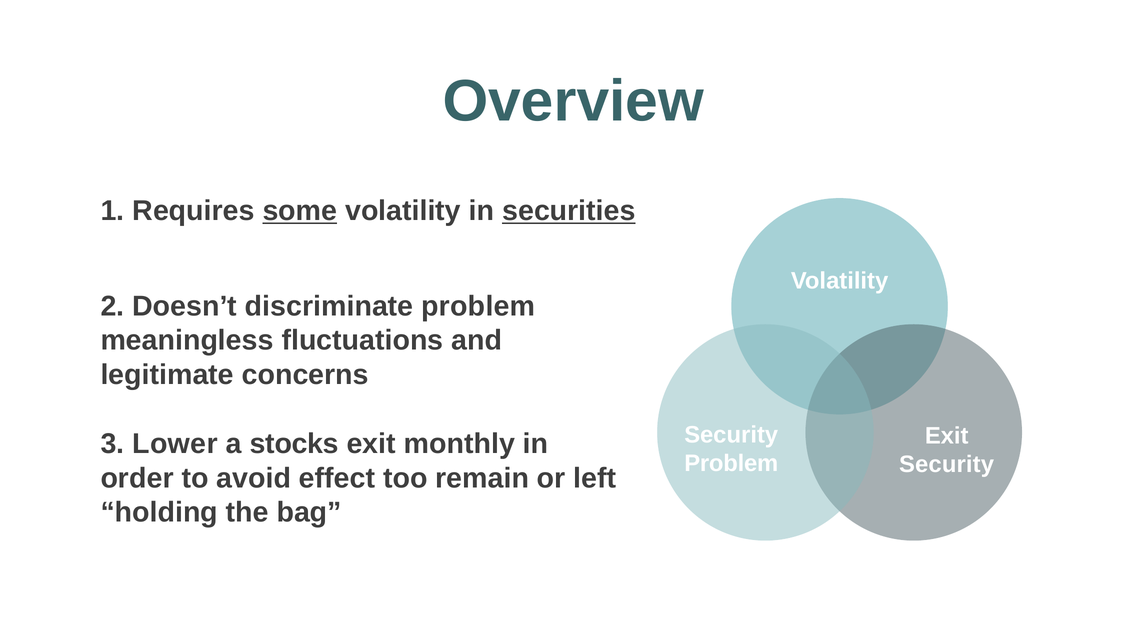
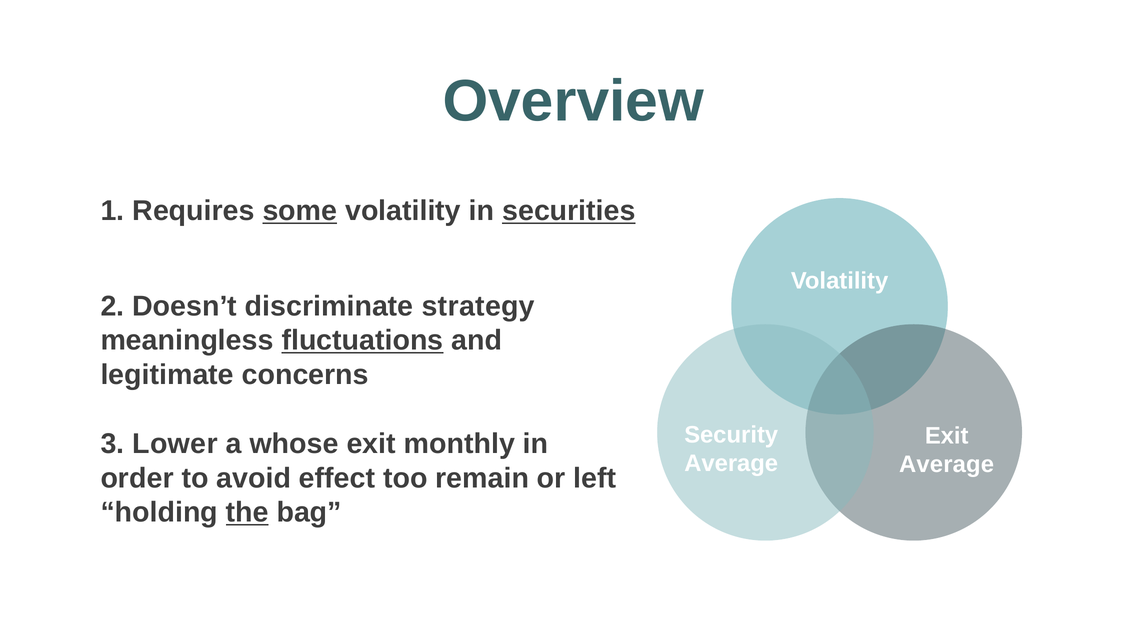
discriminate problem: problem -> strategy (478, 306)
fluctuations underline: none -> present (362, 341)
stocks: stocks -> whose (294, 444)
Problem: Problem -> Average (731, 464)
Security: Security -> Average (947, 465)
the underline: none -> present (247, 513)
